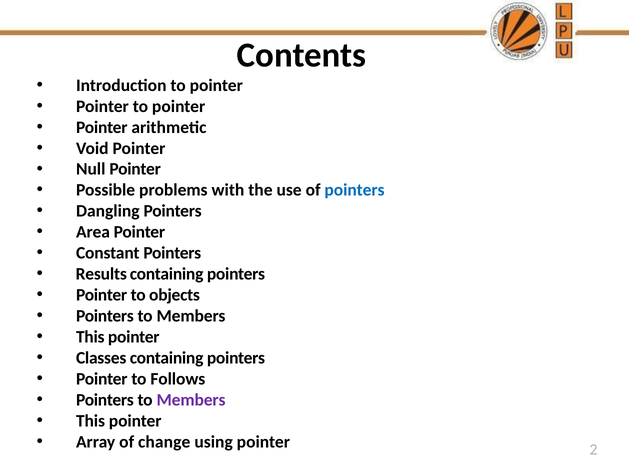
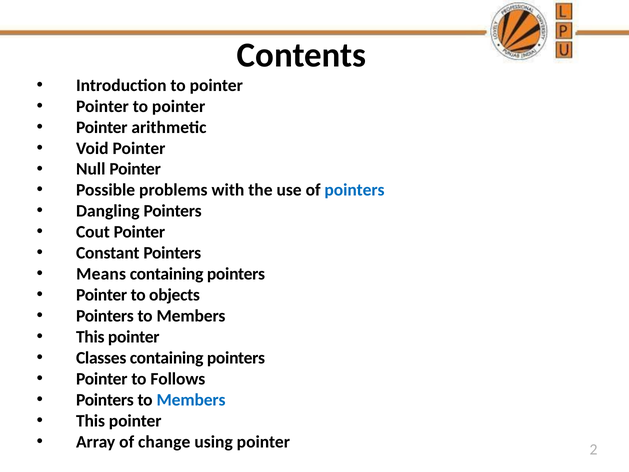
Area: Area -> Cout (93, 232)
Results: Results -> Means (101, 274)
Members colour: purple -> blue (191, 400)
